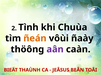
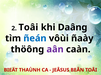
2 Tình: Tình -> Toâi (28, 28)
Chuùa: Chuùa -> Daâng (73, 28)
ñeán colour: orange -> blue (35, 39)
